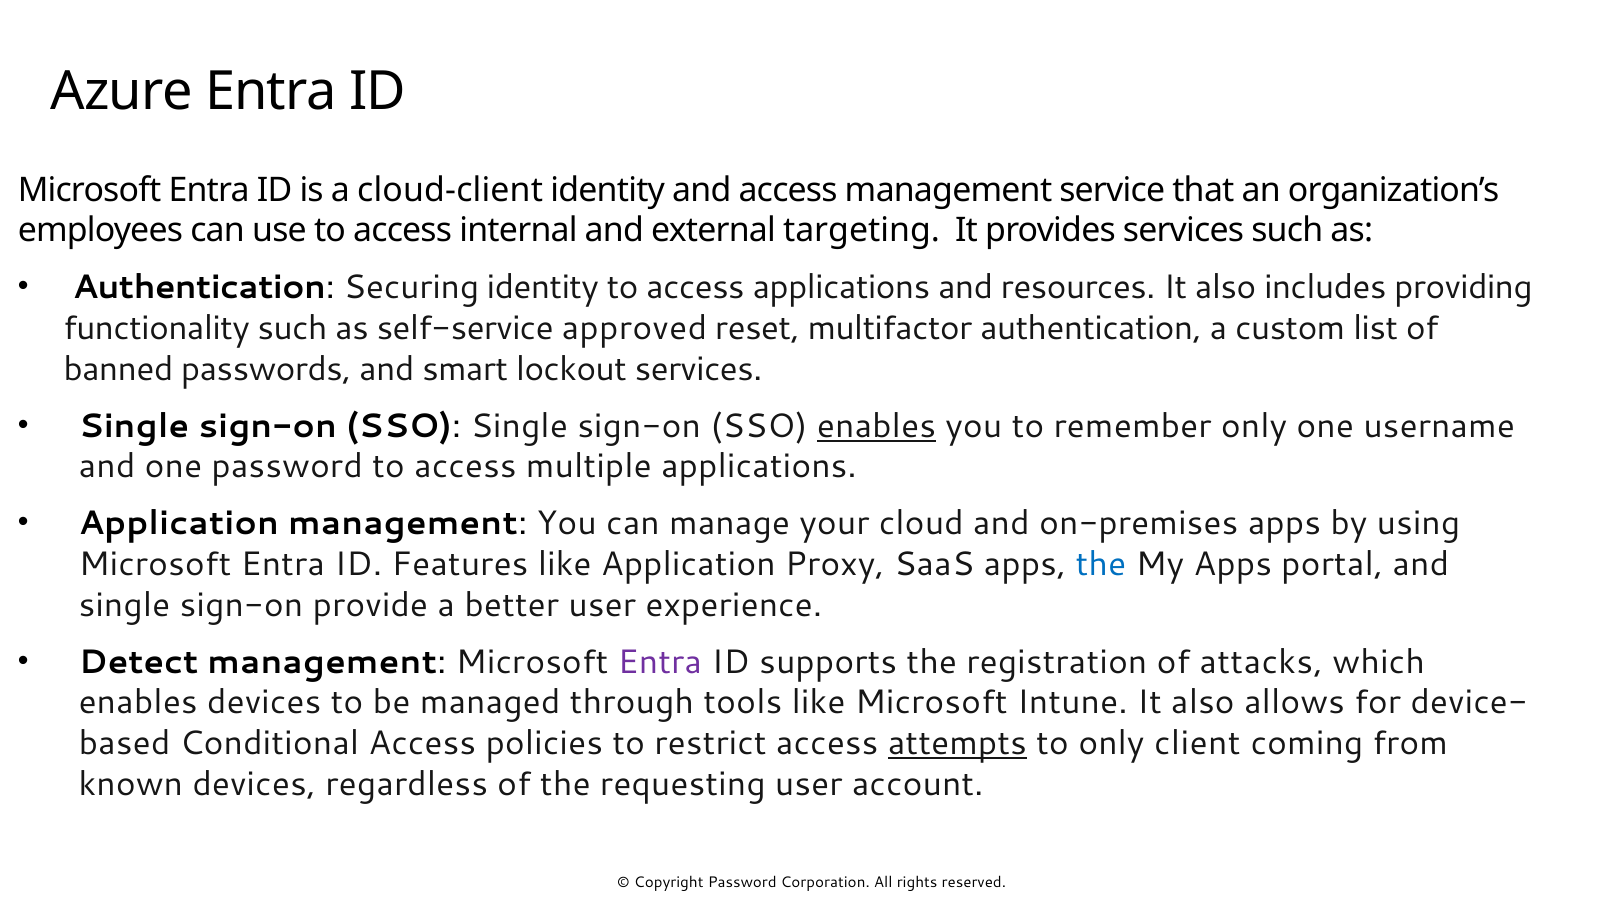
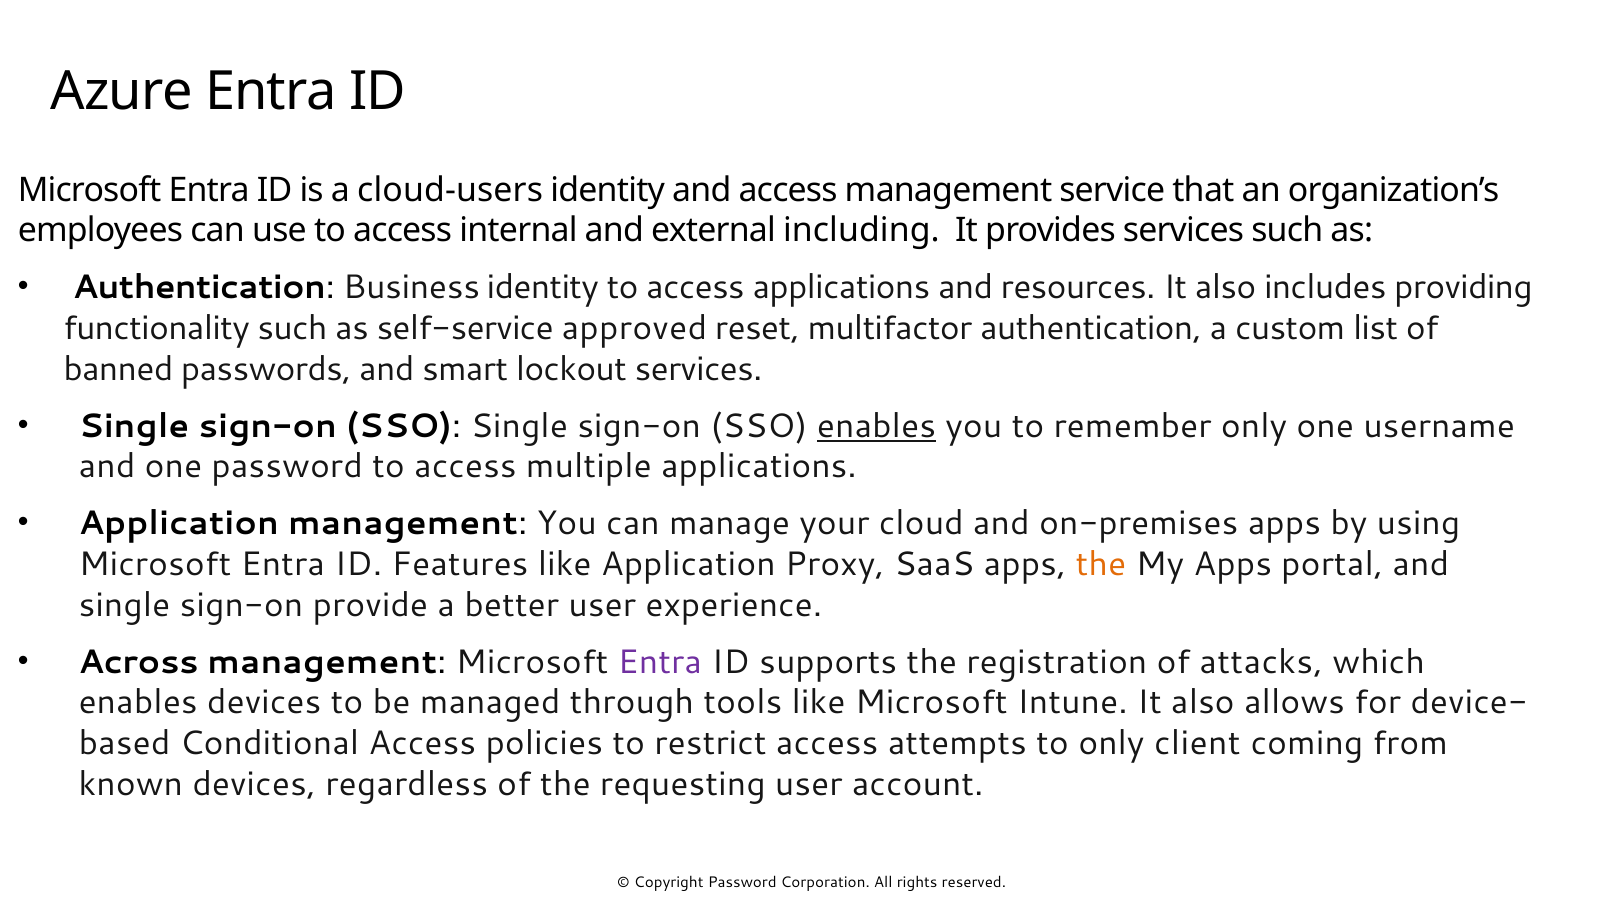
cloud-client: cloud-client -> cloud-users (450, 190)
targeting: targeting -> including (861, 231)
Securing: Securing -> Business (411, 288)
the colour: blue -> orange (1101, 564)
Detect: Detect -> Across (139, 662)
attempts underline: present -> none (957, 743)
